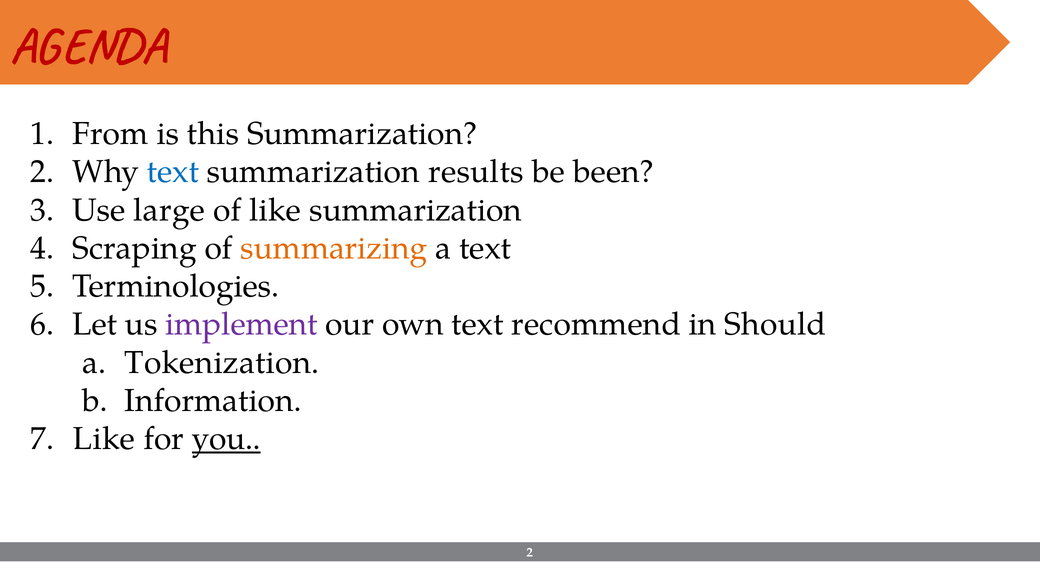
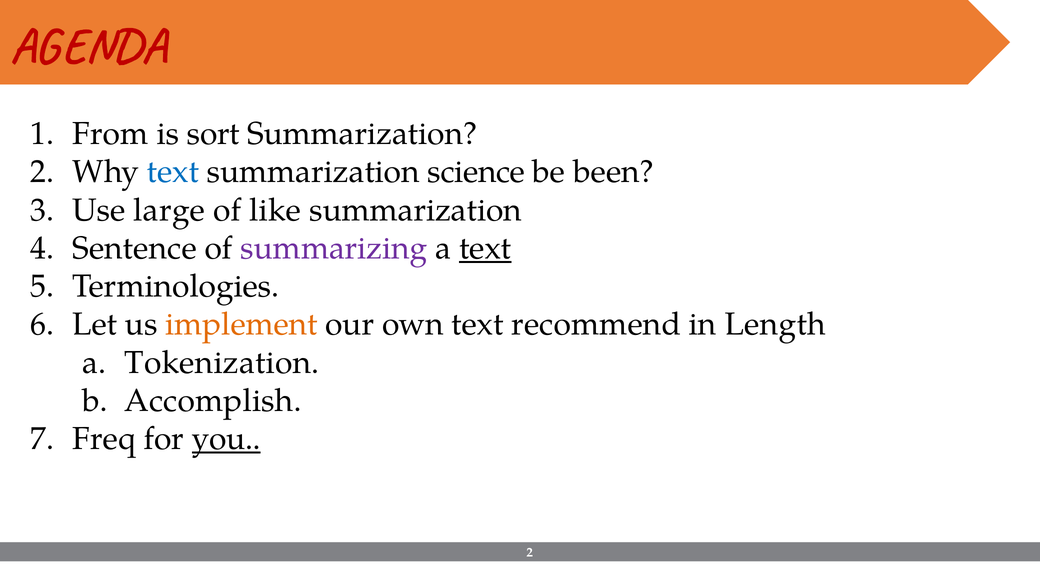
this: this -> sort (213, 134)
results: results -> science (476, 172)
Scraping: Scraping -> Sentence (135, 248)
summarizing colour: orange -> purple (334, 248)
text underline: none -> present (485, 248)
implement colour: purple -> orange (241, 324)
Should: Should -> Length (775, 324)
Information: Information -> Accomplish (213, 401)
Like: Like -> Freq (104, 439)
